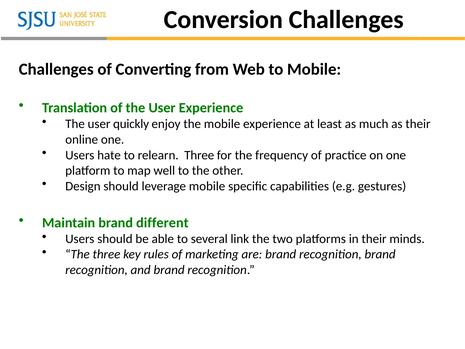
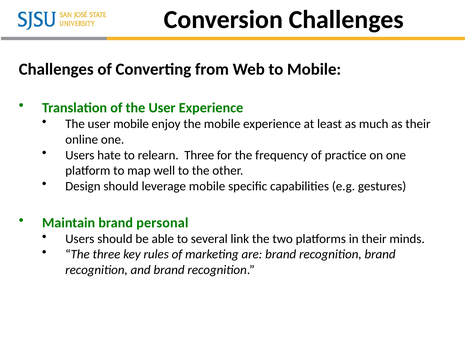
user quickly: quickly -> mobile (131, 124)
different: different -> personal (162, 222)
